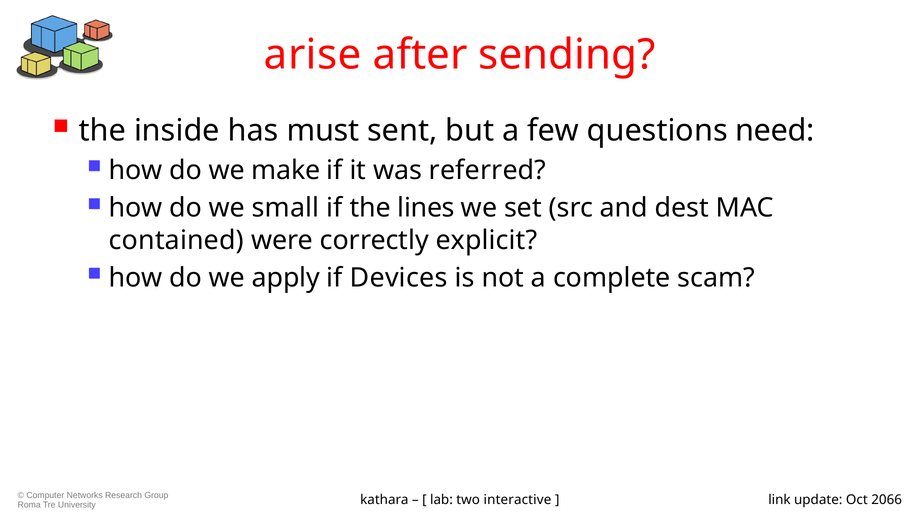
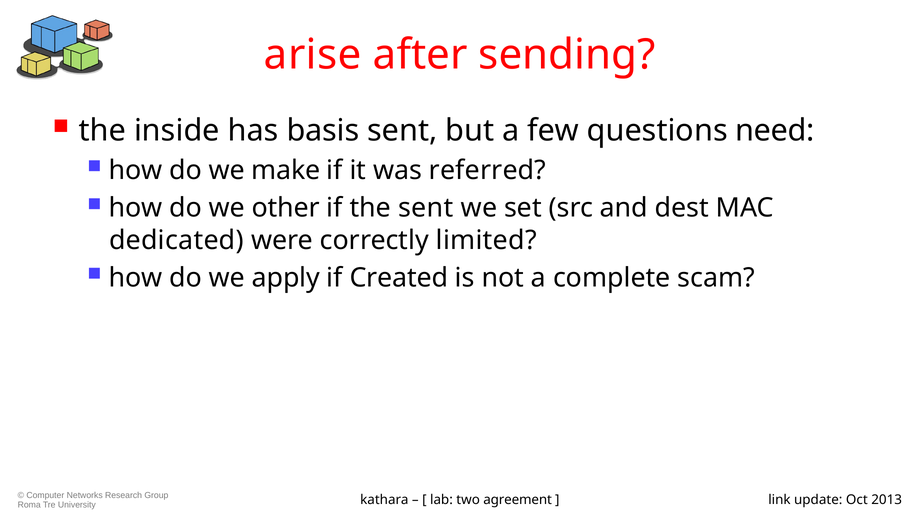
must: must -> basis (323, 131)
small: small -> other (286, 208)
the lines: lines -> sent (426, 208)
contained: contained -> dedicated (176, 240)
explicit: explicit -> limited (486, 240)
Devices: Devices -> Created (399, 278)
interactive: interactive -> agreement (518, 499)
2066: 2066 -> 2013 (887, 499)
